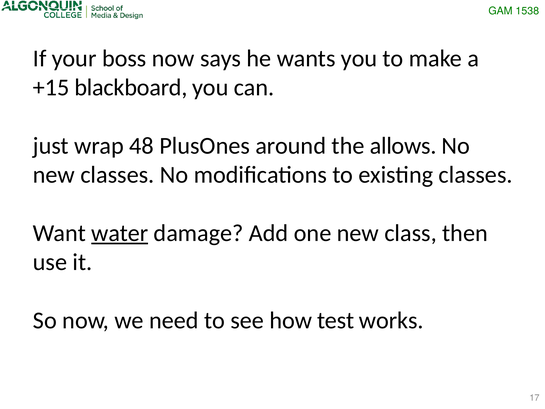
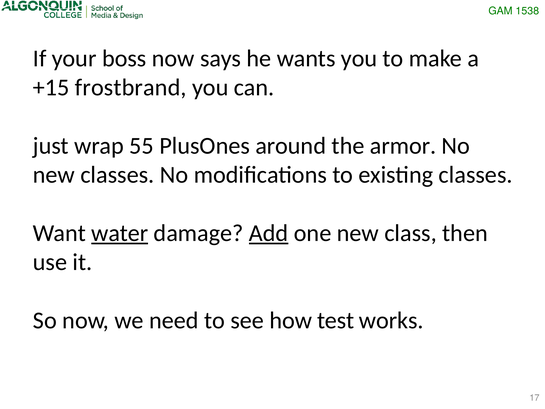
blackboard: blackboard -> frostbrand (131, 88)
48: 48 -> 55 (142, 146)
allows: allows -> armor (403, 146)
Add underline: none -> present (269, 233)
